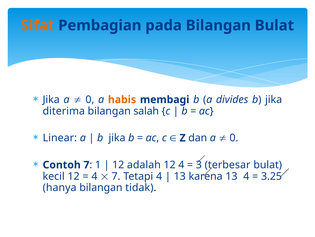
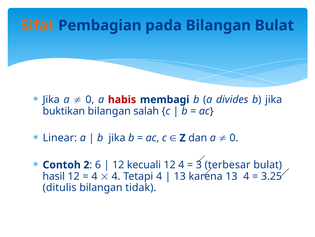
habis colour: orange -> red (122, 99)
diterima: diterima -> buktikan (64, 111)
Contoh 7: 7 -> 2 (86, 164)
1: 1 -> 6 (98, 164)
adalah: adalah -> kecuali (144, 164)
kecil: kecil -> hasil (54, 176)
7: 7 -> 4 (116, 176)
hanya: hanya -> ditulis (60, 187)
